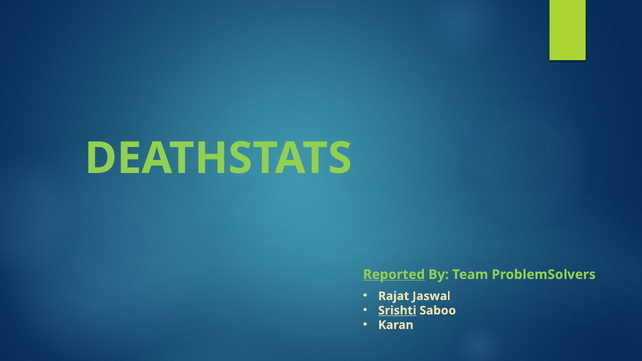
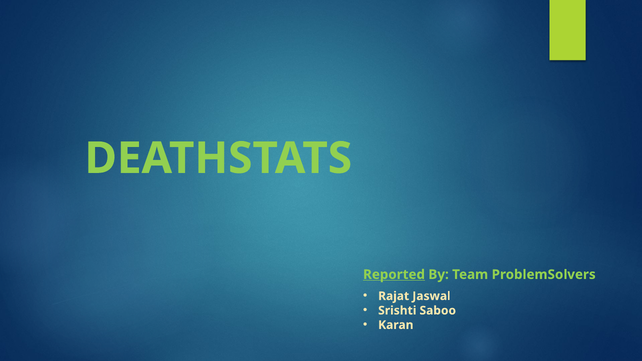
Srishti underline: present -> none (397, 311)
